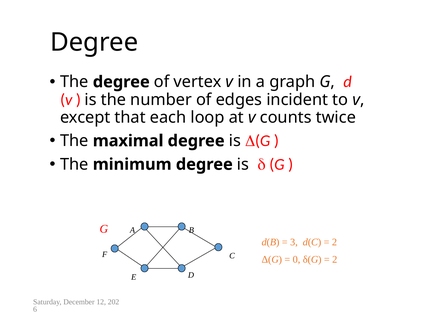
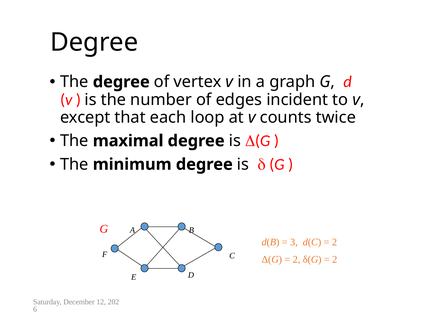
0: 0 -> 2 (297, 259)
